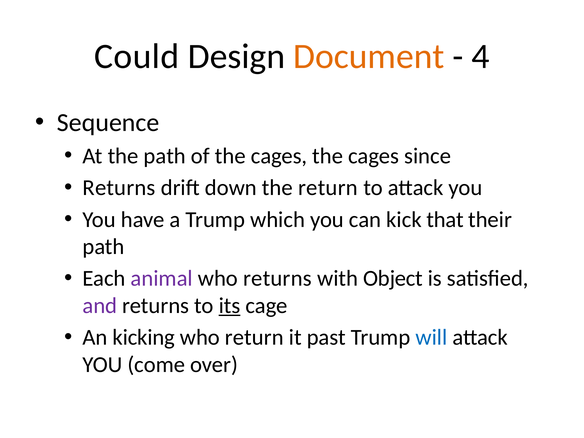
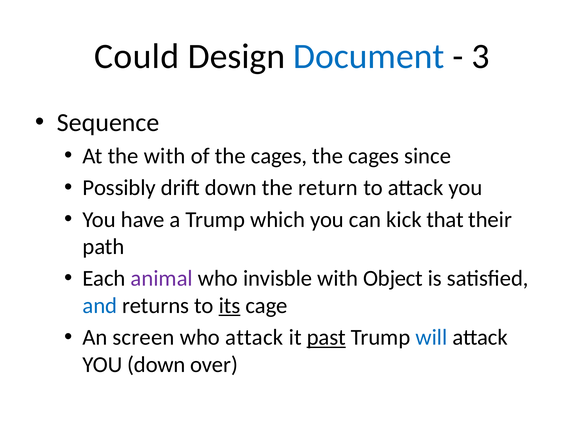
Document colour: orange -> blue (369, 57)
4: 4 -> 3 (480, 57)
the path: path -> with (165, 156)
Returns: Returns -> Possibly (119, 188)
who returns: returns -> invisble (278, 278)
and colour: purple -> blue (100, 306)
kicking: kicking -> screen (144, 337)
who return: return -> attack (254, 337)
past underline: none -> present (326, 337)
YOU come: come -> down (156, 365)
